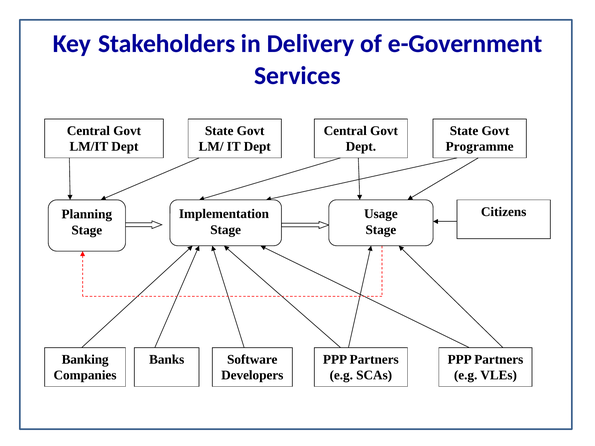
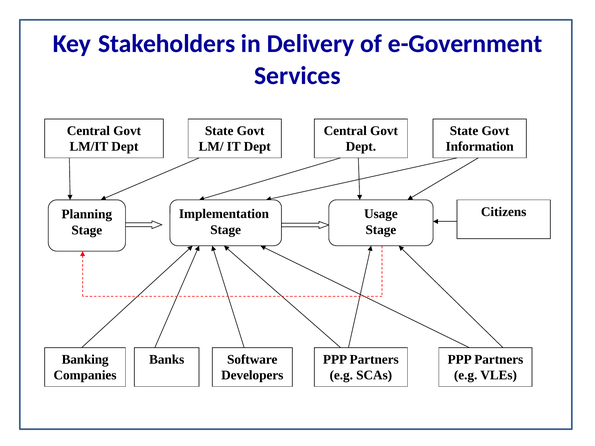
Programme: Programme -> Information (480, 147)
